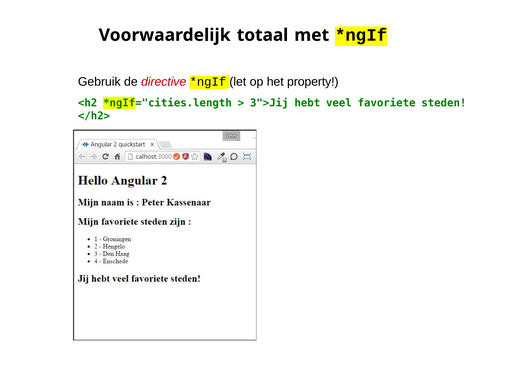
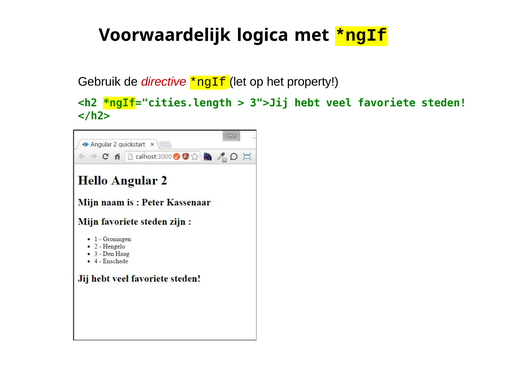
totaal: totaal -> logica (263, 35)
